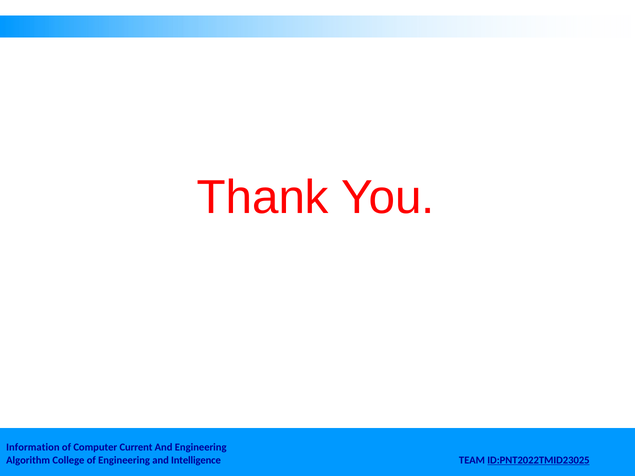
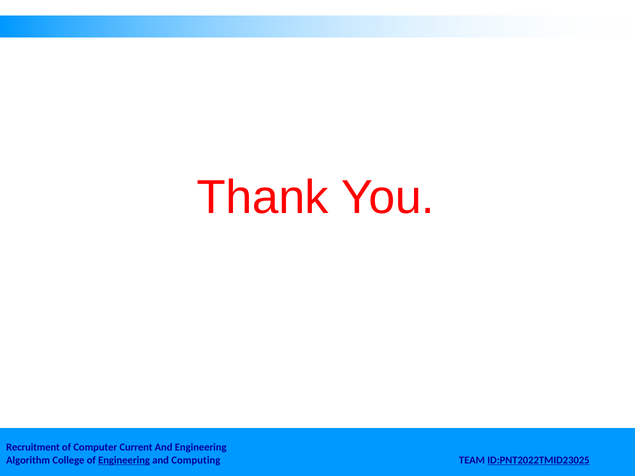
Information: Information -> Recruitment (33, 448)
Engineering underline: none -> present (124, 461)
Intelligence: Intelligence -> Computing (196, 461)
